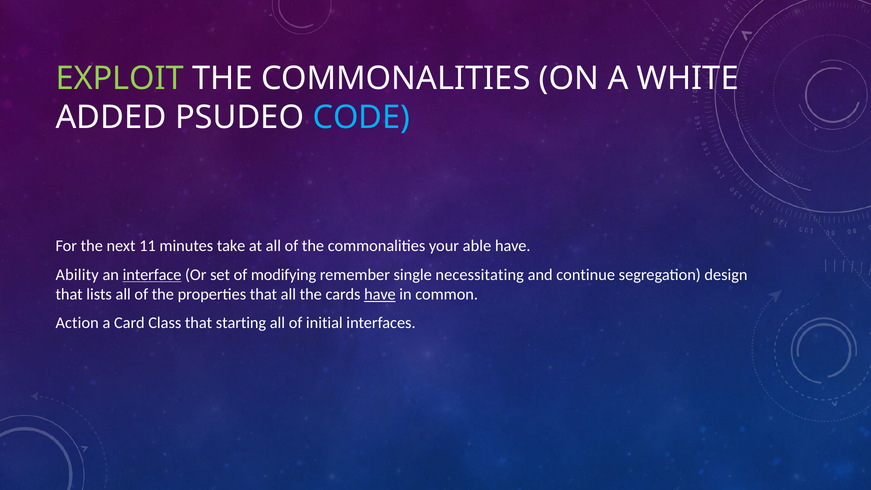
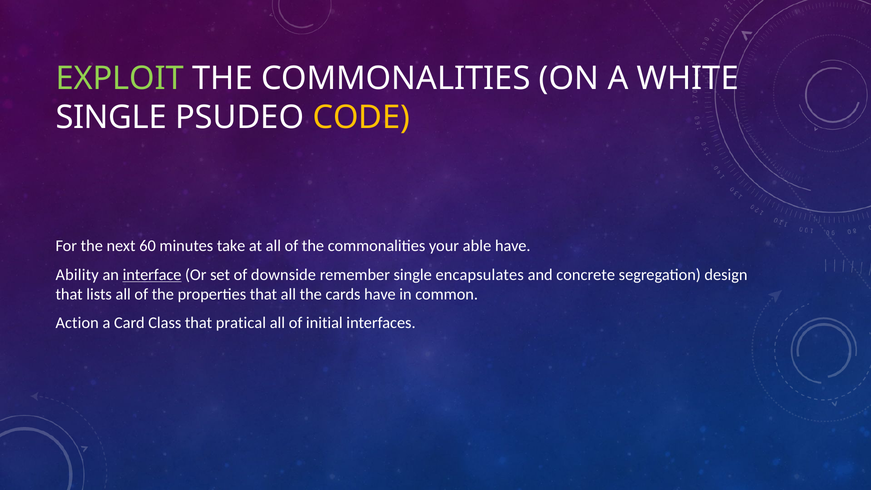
ADDED: ADDED -> SINGLE (111, 117)
CODE colour: light blue -> yellow (361, 117)
11: 11 -> 60 (148, 246)
modifying: modifying -> downside (283, 275)
necessitating: necessitating -> encapsulates (480, 275)
continue: continue -> concrete (586, 275)
have underline: present -> none (380, 294)
starting: starting -> pratical (241, 323)
